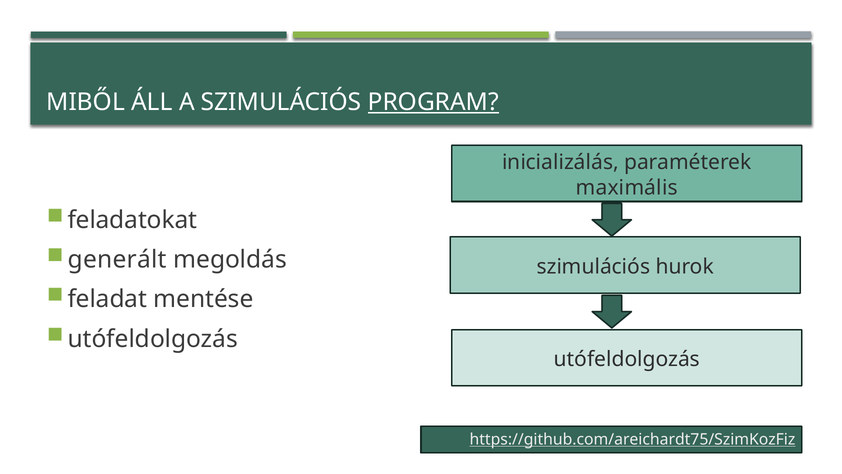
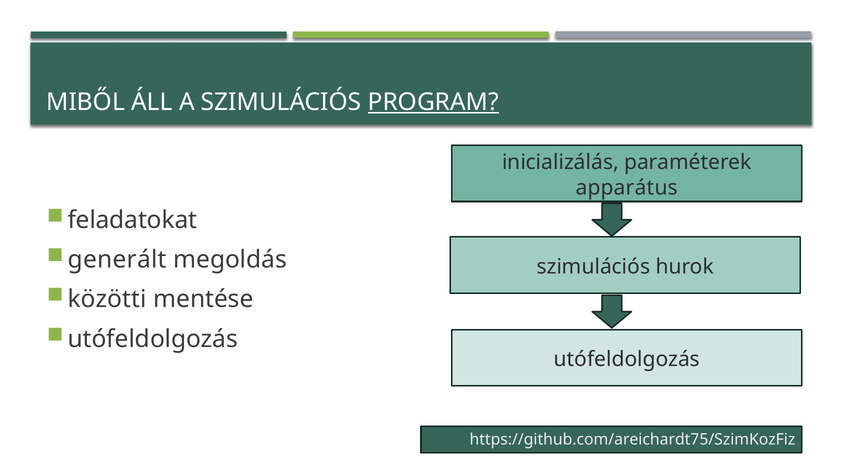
maximális: maximális -> apparátus (627, 187)
feladat: feladat -> közötti (107, 299)
https://github.com/areichardt75/SzimKozFiz underline: present -> none (632, 439)
